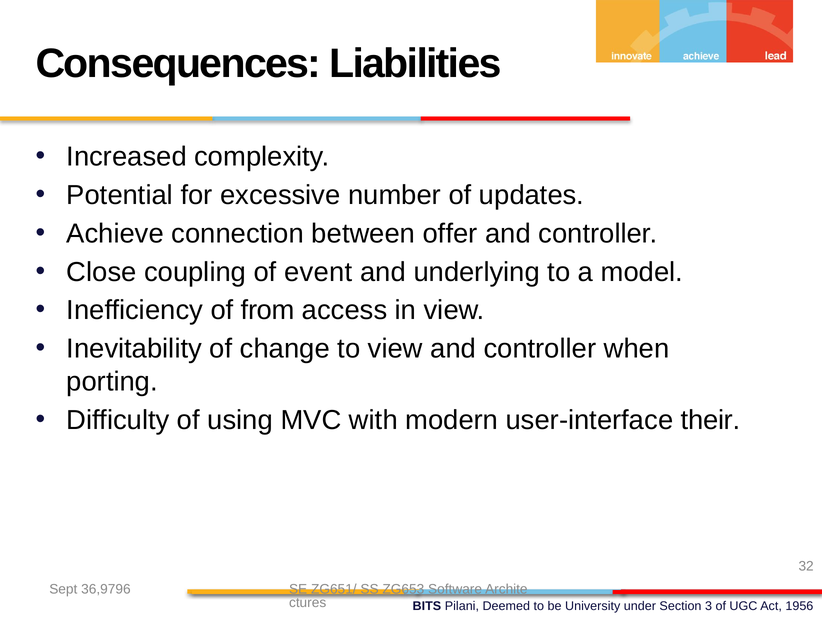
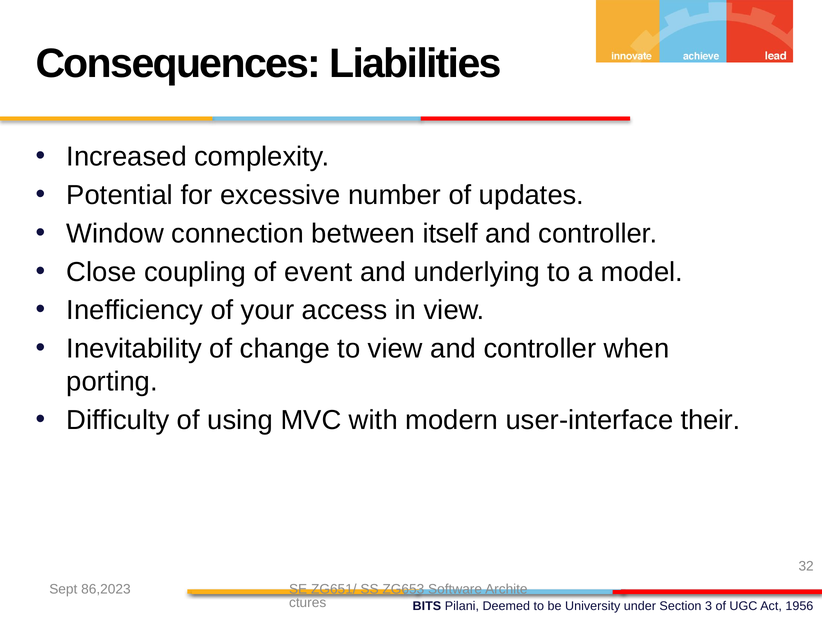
Achieve: Achieve -> Window (115, 233)
offer: offer -> itself (450, 233)
from: from -> your (268, 310)
36,9796: 36,9796 -> 86,2023 (106, 589)
